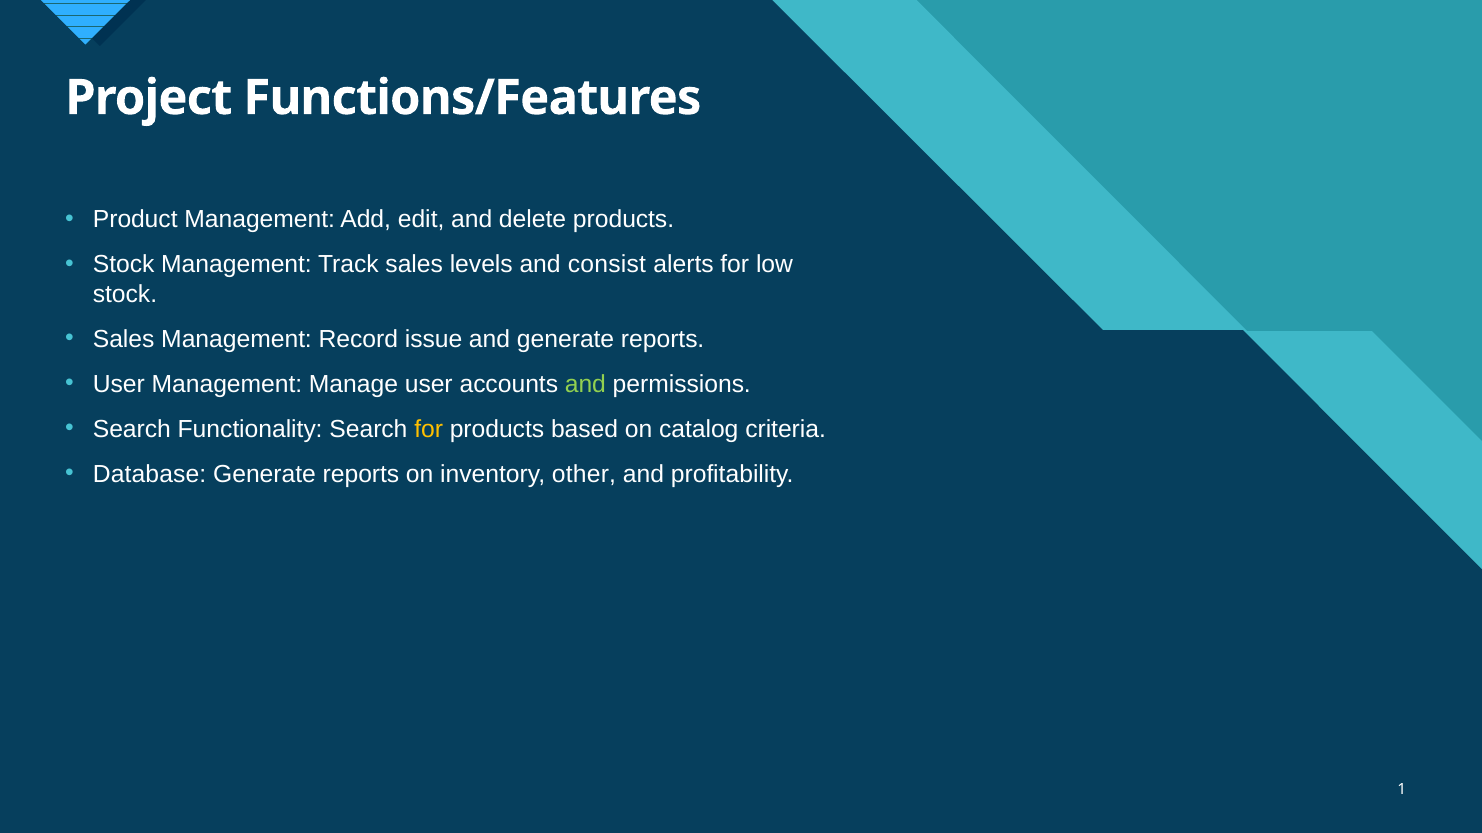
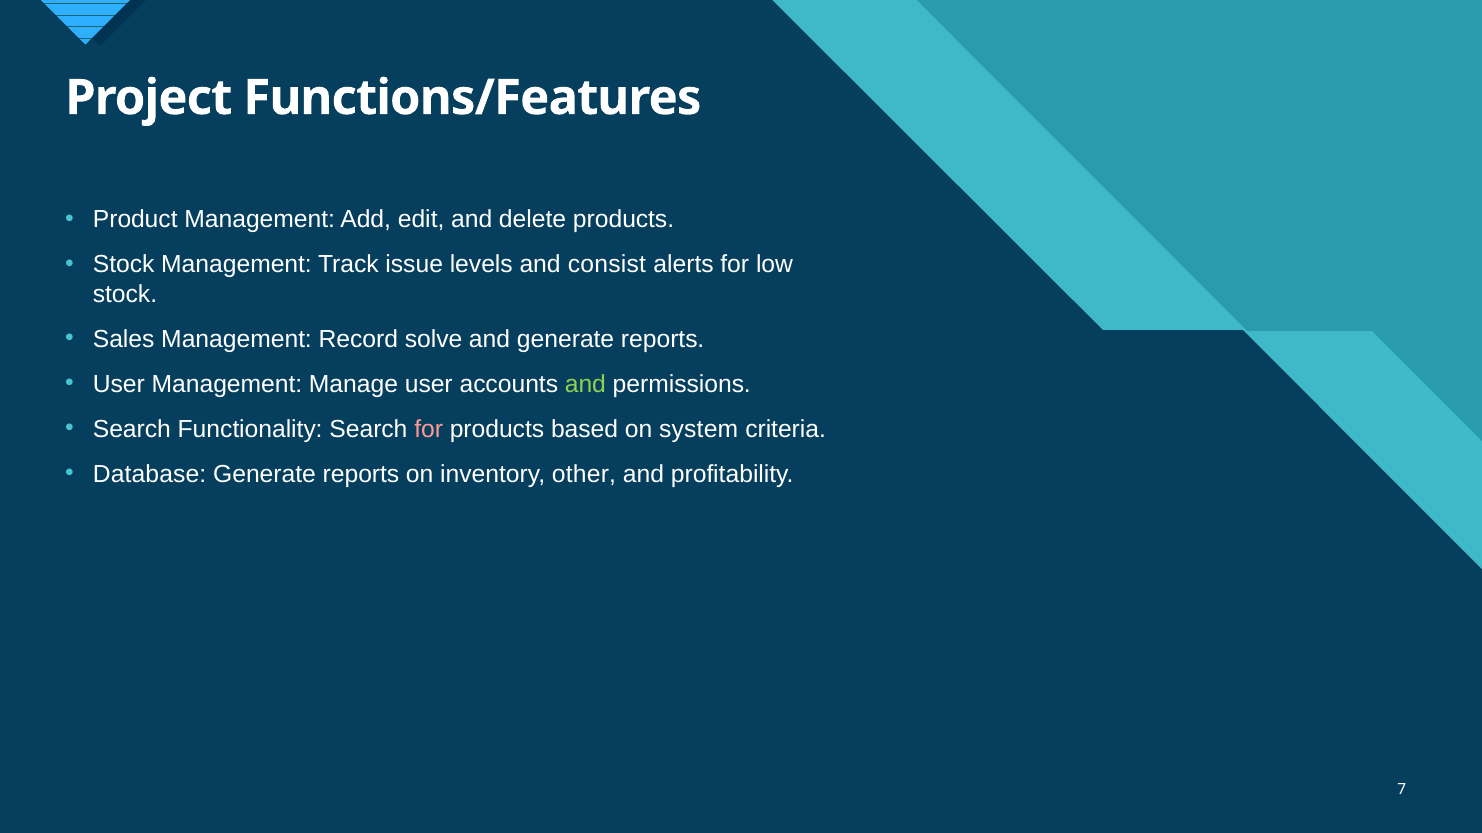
Track sales: sales -> issue (414, 265)
issue: issue -> solve (434, 339)
for colour: yellow -> pink (429, 430)
catalog: catalog -> system (699, 430)
1: 1 -> 7 (1402, 790)
